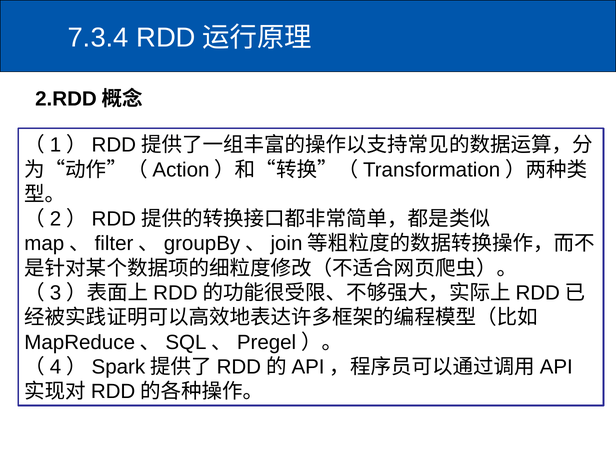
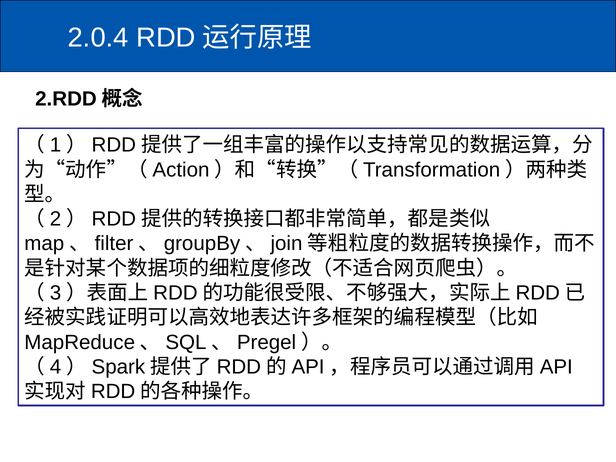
7.3.4: 7.3.4 -> 2.0.4 (98, 38)
